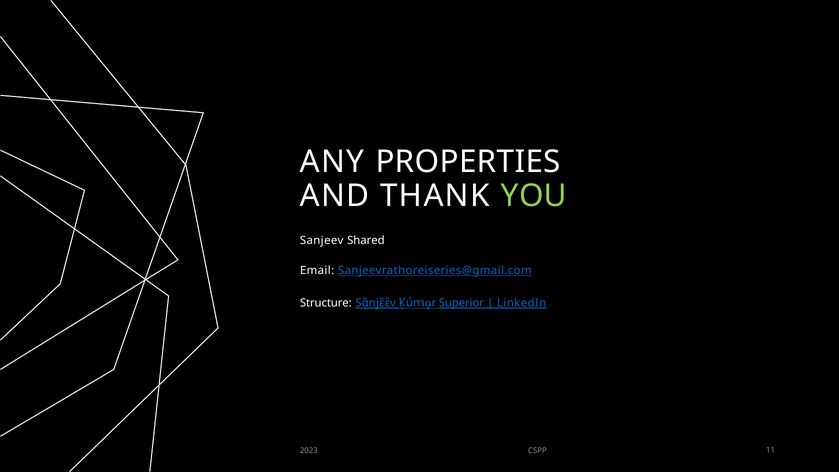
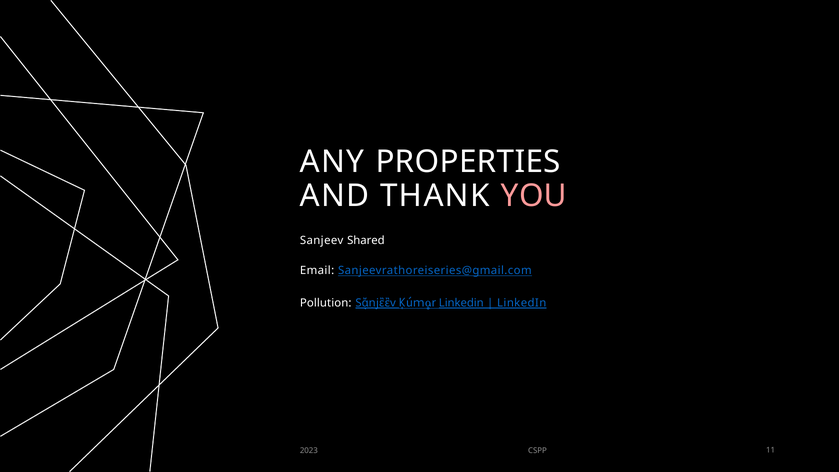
YOU colour: light green -> pink (534, 196)
Superior: Superior -> Linkedin (461, 303)
Structure: Structure -> Pollution (326, 303)
